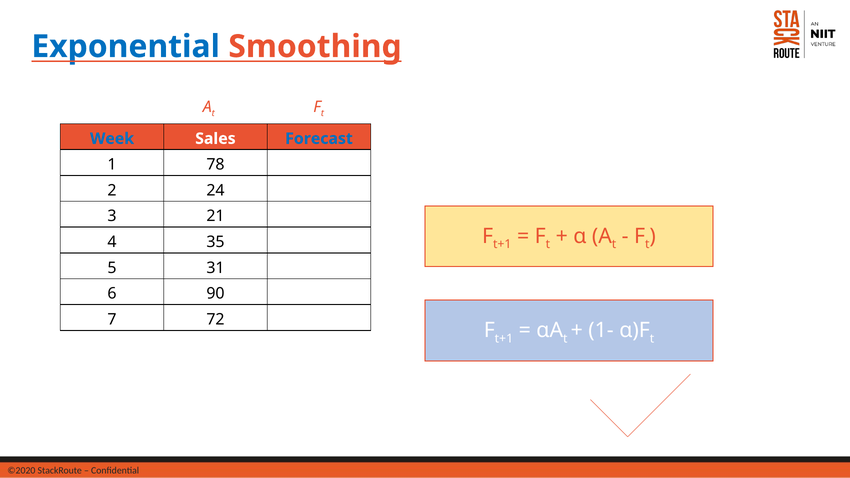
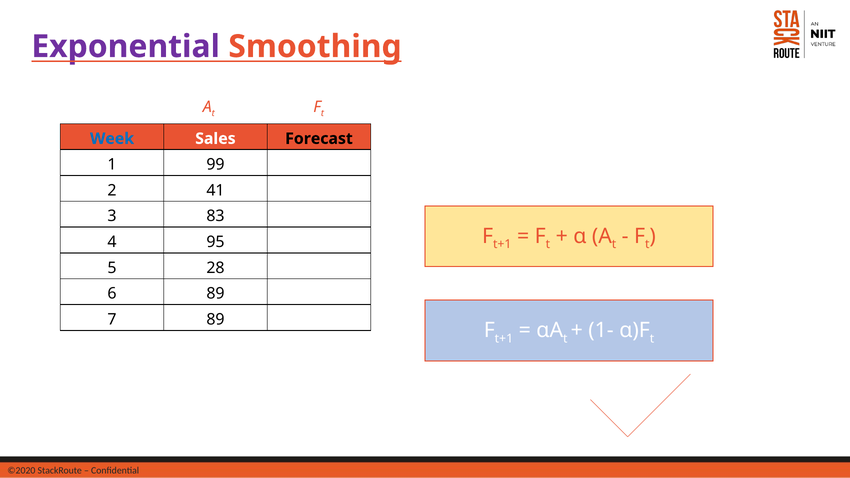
Exponential colour: blue -> purple (126, 47)
Forecast colour: blue -> black (319, 139)
78: 78 -> 99 (216, 165)
24: 24 -> 41 (216, 190)
21: 21 -> 83 (216, 216)
35: 35 -> 95 (216, 242)
31: 31 -> 28 (216, 268)
6 90: 90 -> 89 (216, 294)
7 72: 72 -> 89 (216, 320)
